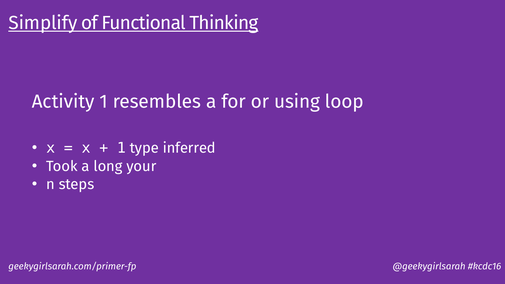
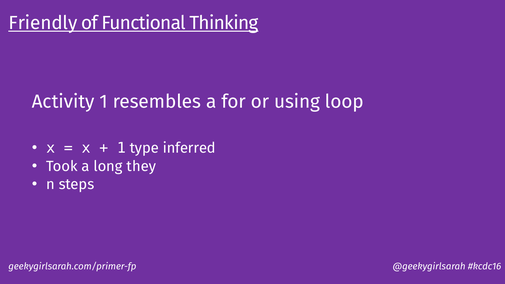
Simplify: Simplify -> Friendly (43, 23)
your: your -> they (141, 166)
